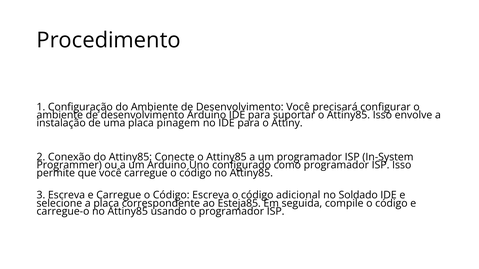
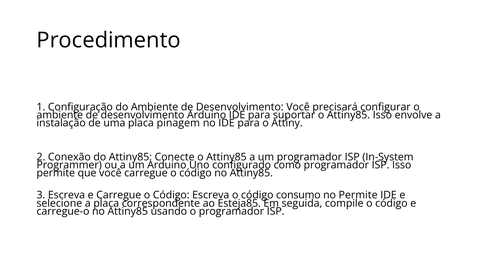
adicional: adicional -> consumo (298, 196)
no Soldado: Soldado -> Permite (358, 196)
